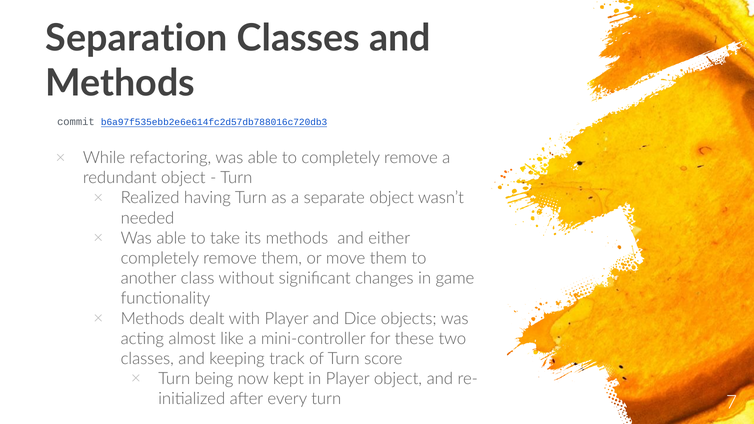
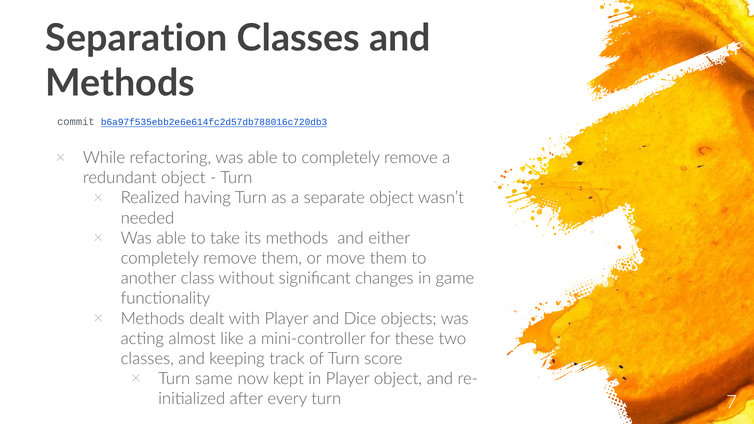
being: being -> same (214, 379)
